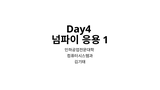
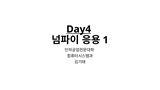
Day4 underline: none -> present (79, 29)
